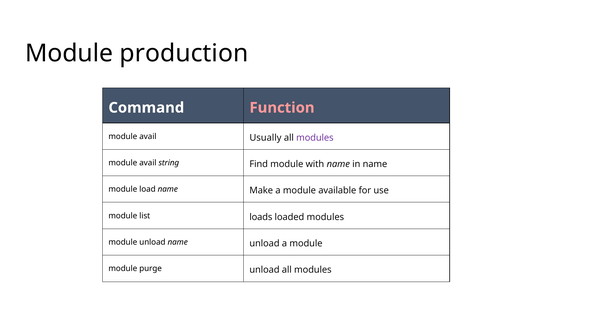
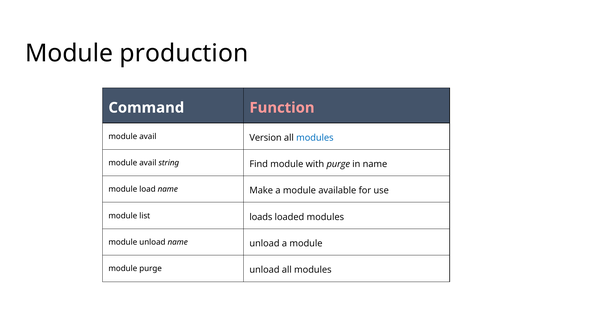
Usually: Usually -> Version (266, 137)
modules colour: purple -> blue (315, 137)
with name: name -> purge (338, 164)
